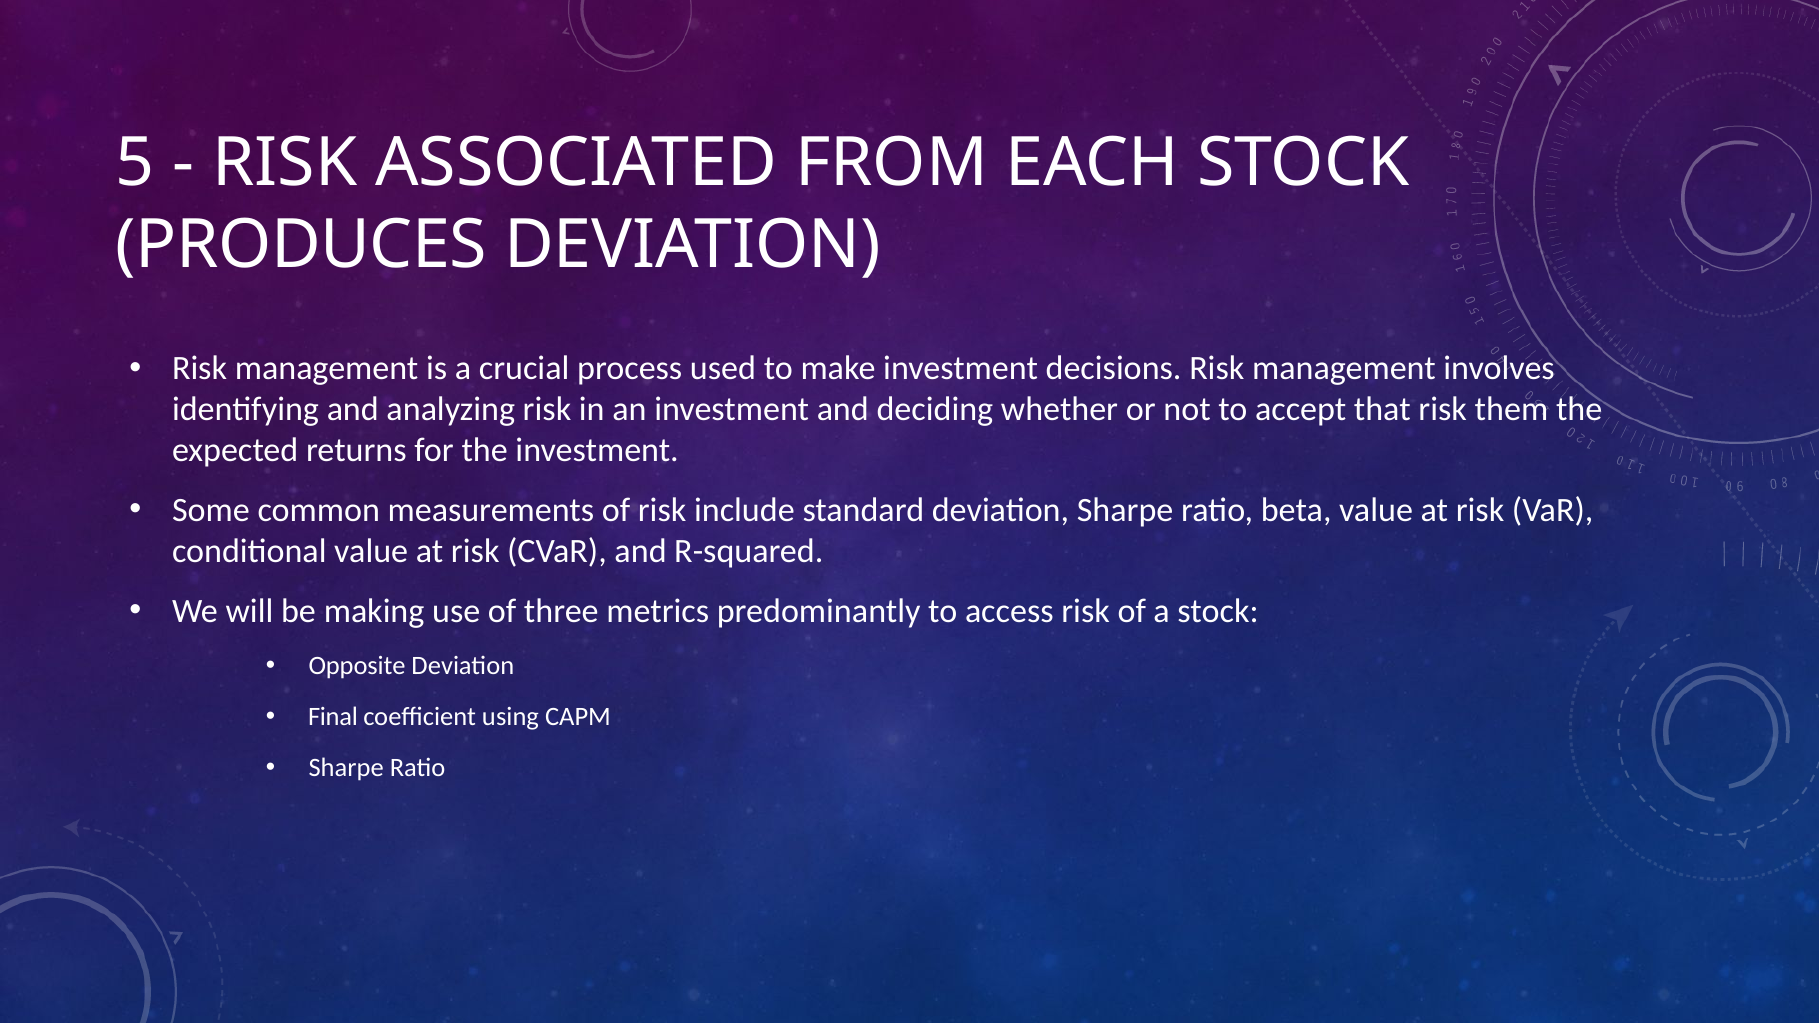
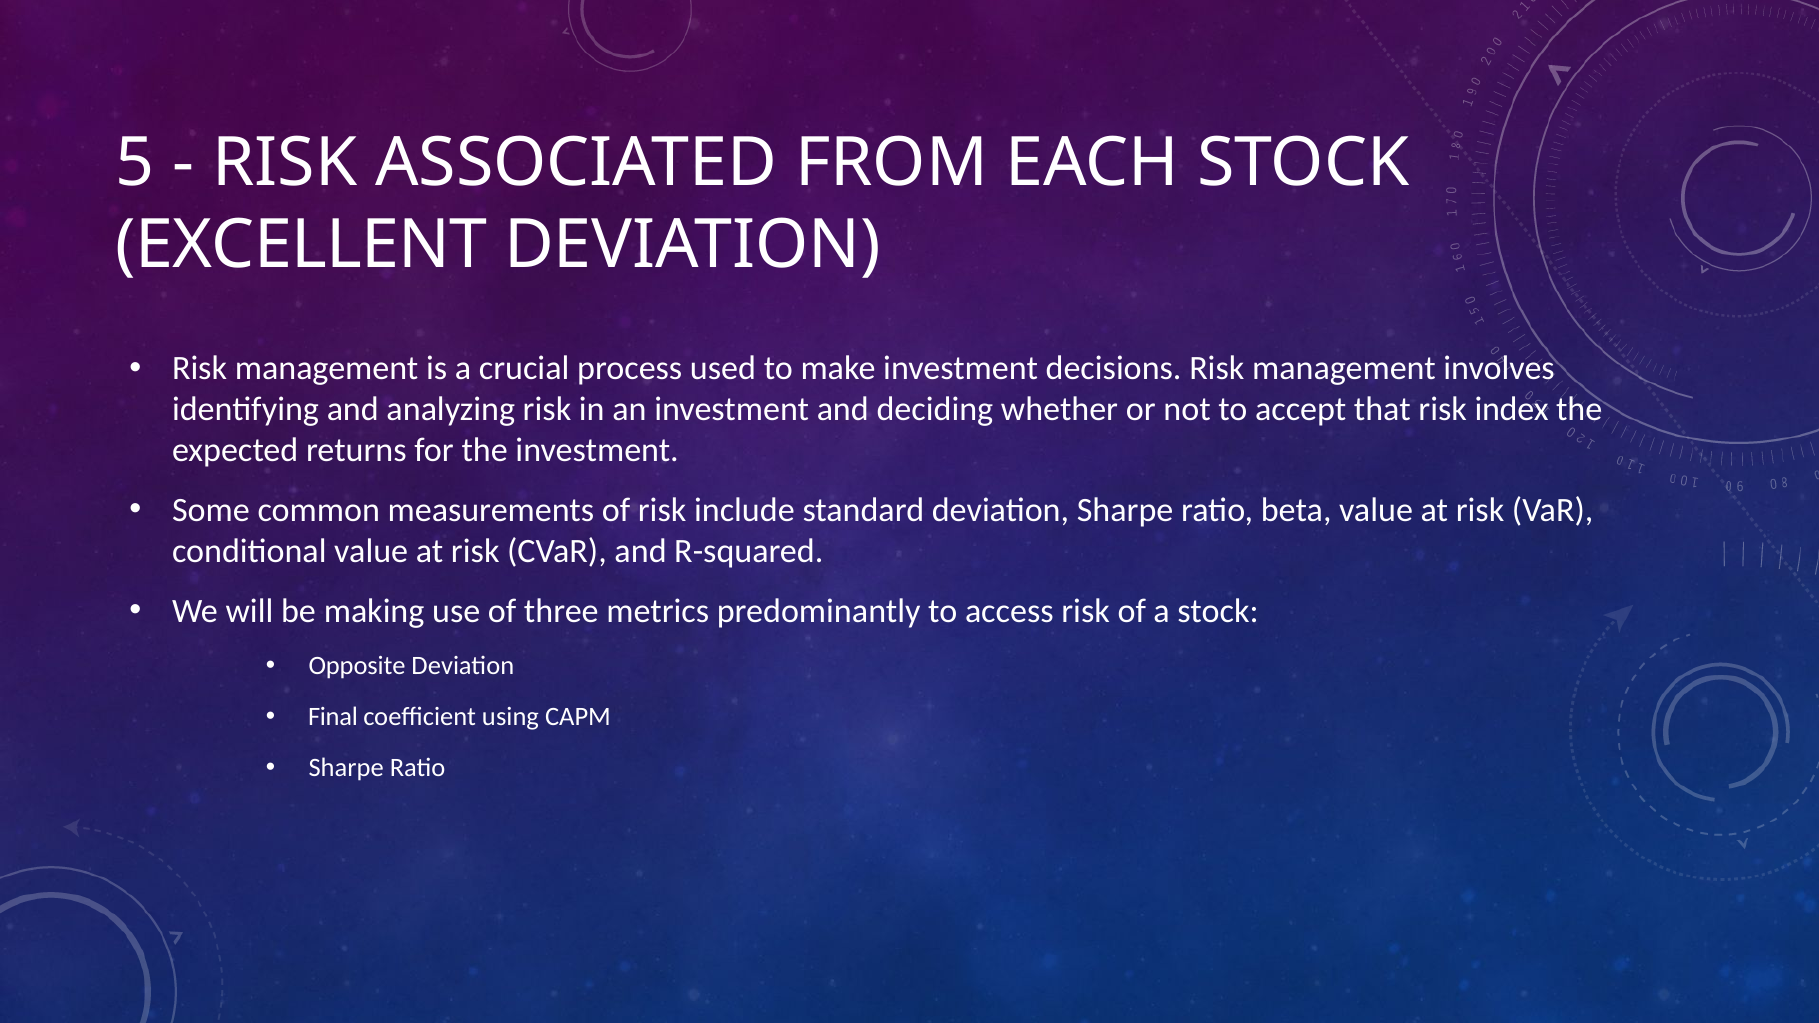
PRODUCES: PRODUCES -> EXCELLENT (302, 245)
them: them -> index (1512, 410)
